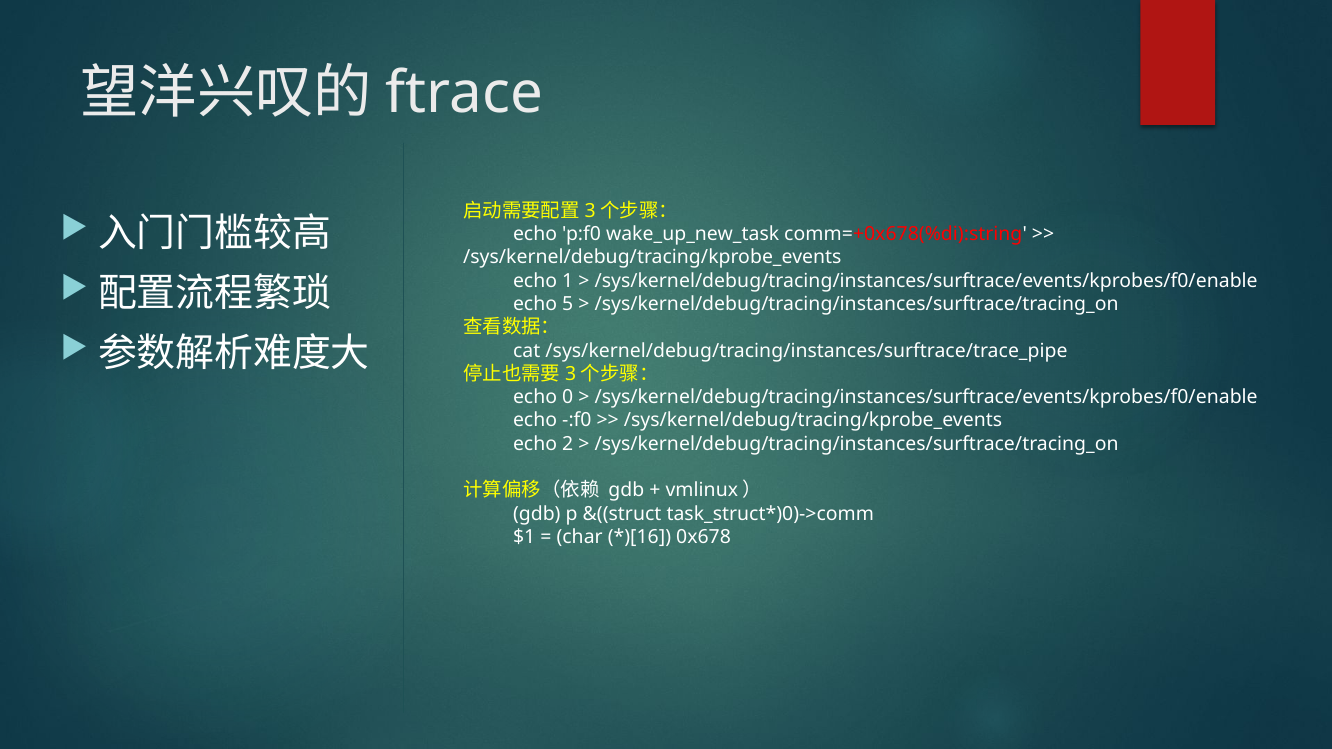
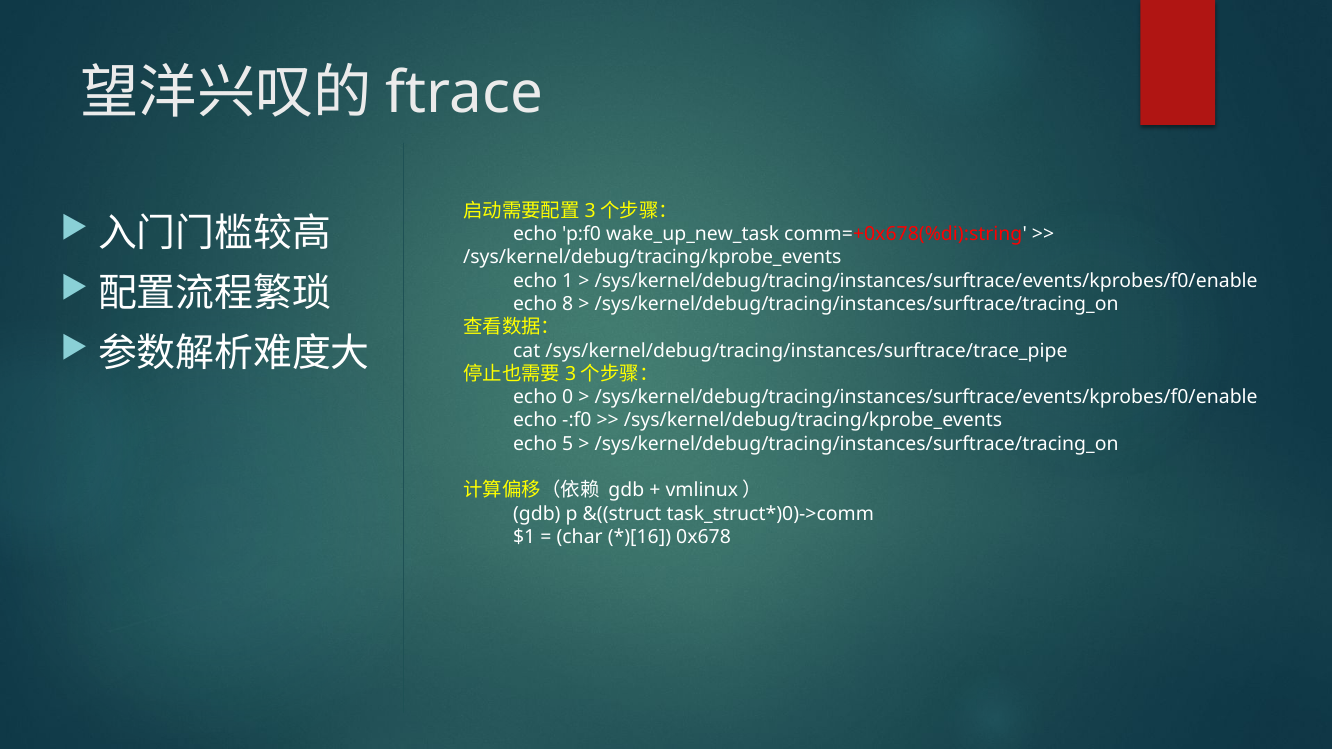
5: 5 -> 8 (568, 304)
2: 2 -> 5 (568, 444)
